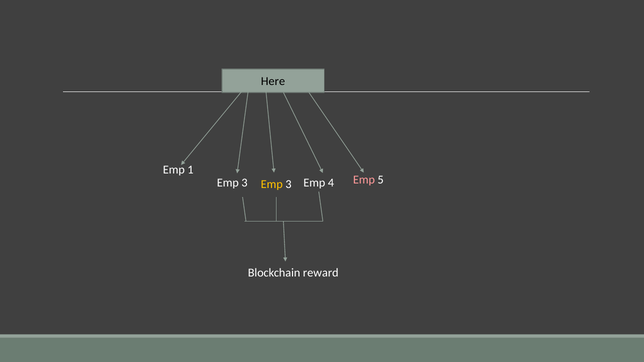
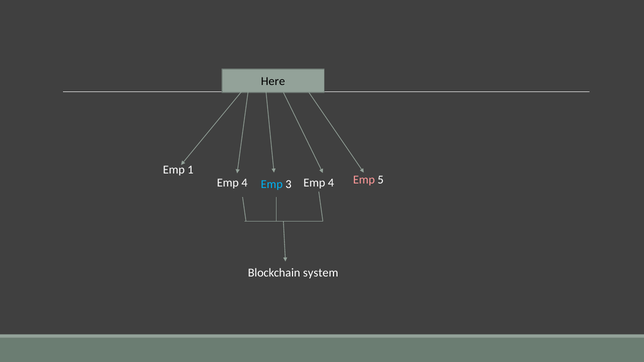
3: 3 -> 4 (244, 183)
Emp colour: yellow -> light blue (272, 184)
reward: reward -> system (321, 273)
